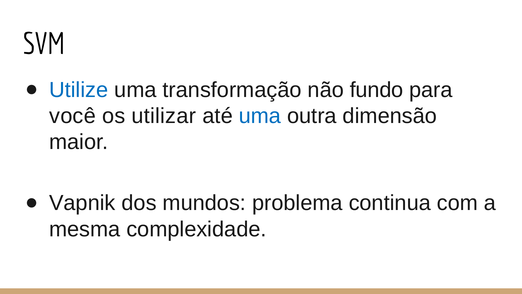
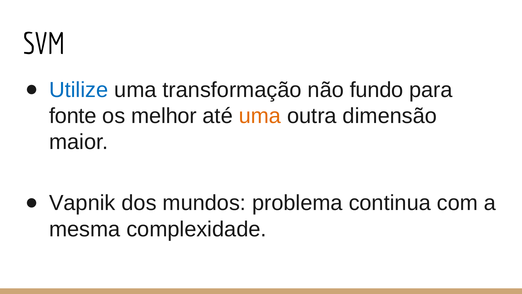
você: você -> fonte (73, 116)
utilizar: utilizar -> melhor (164, 116)
uma colour: blue -> orange (260, 116)
